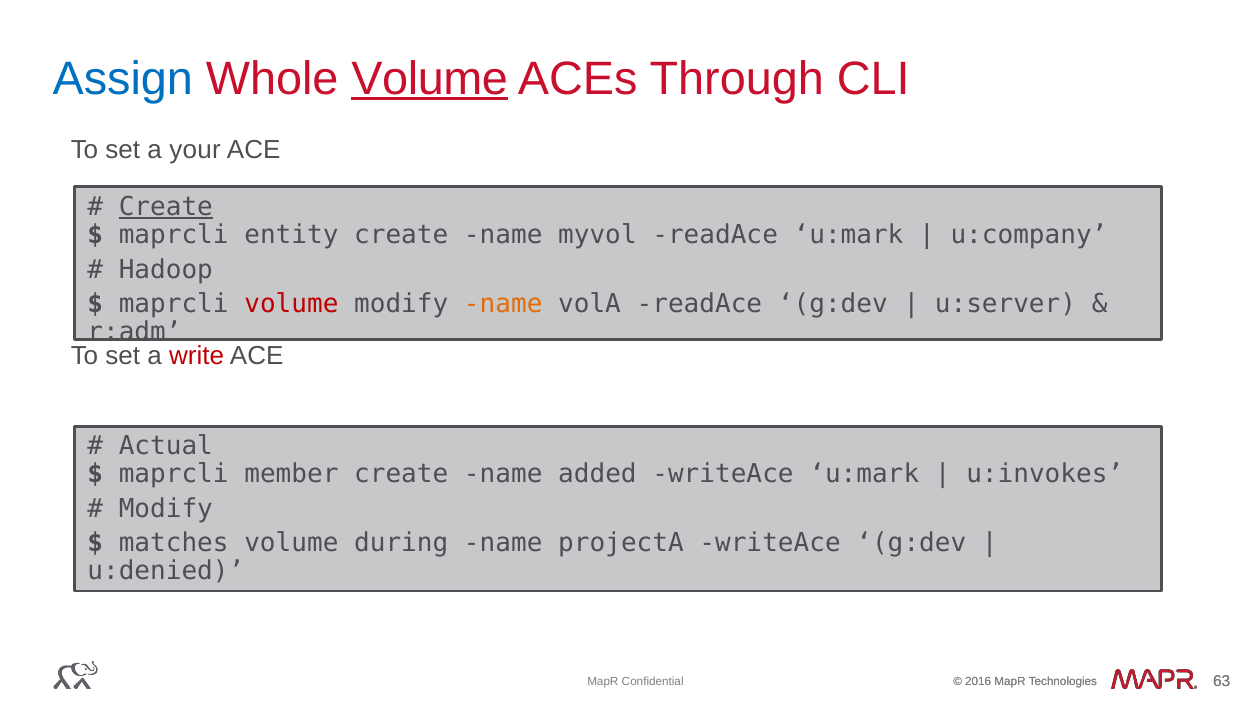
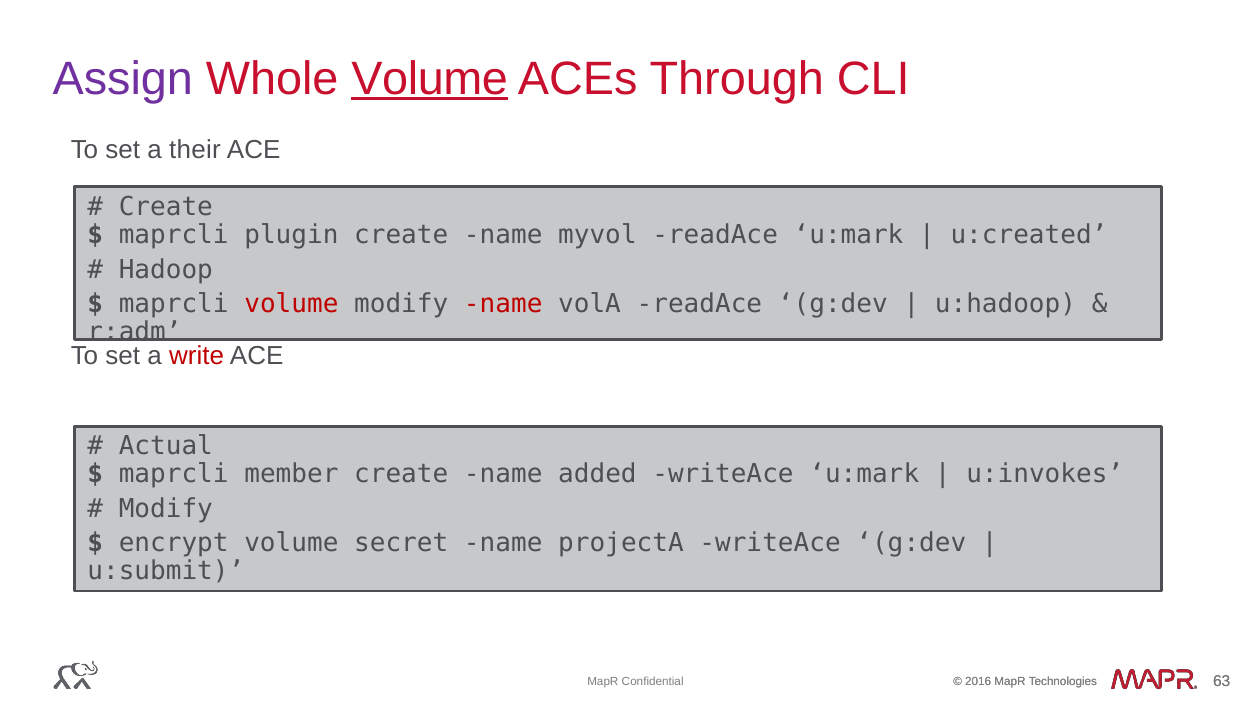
Assign colour: blue -> purple (123, 79)
your: your -> their (195, 149)
Create underline: present -> none (166, 207)
entity: entity -> plugin (291, 235)
u:company: u:company -> u:created (1029, 235)
name colour: orange -> red (503, 304)
u:server: u:server -> u:hadoop (1005, 304)
matches: matches -> encrypt (174, 543)
during: during -> secret (401, 543)
u:denied: u:denied -> u:submit (166, 571)
